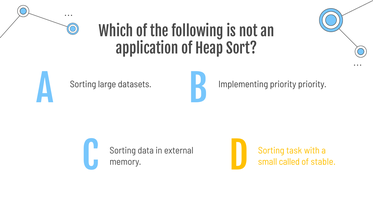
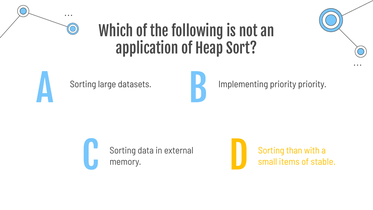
task: task -> than (294, 150)
called: called -> items (289, 162)
